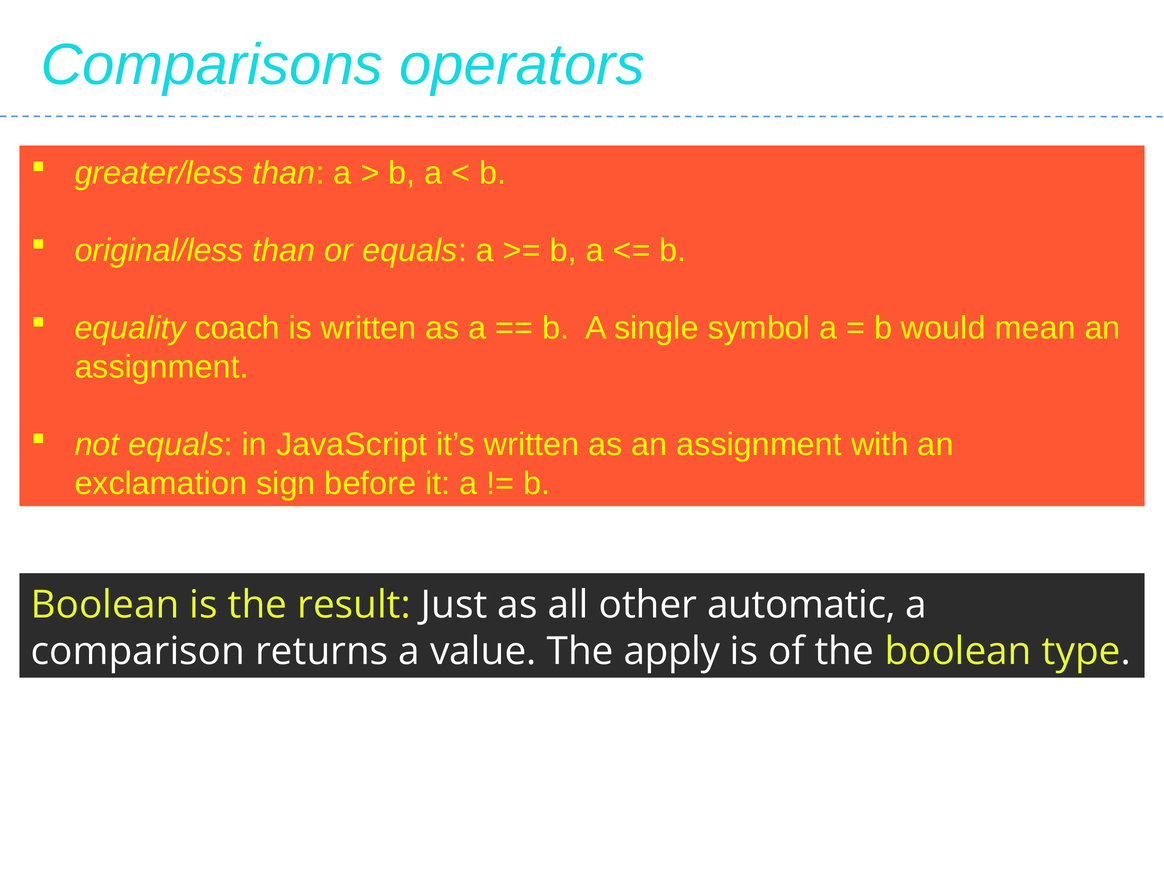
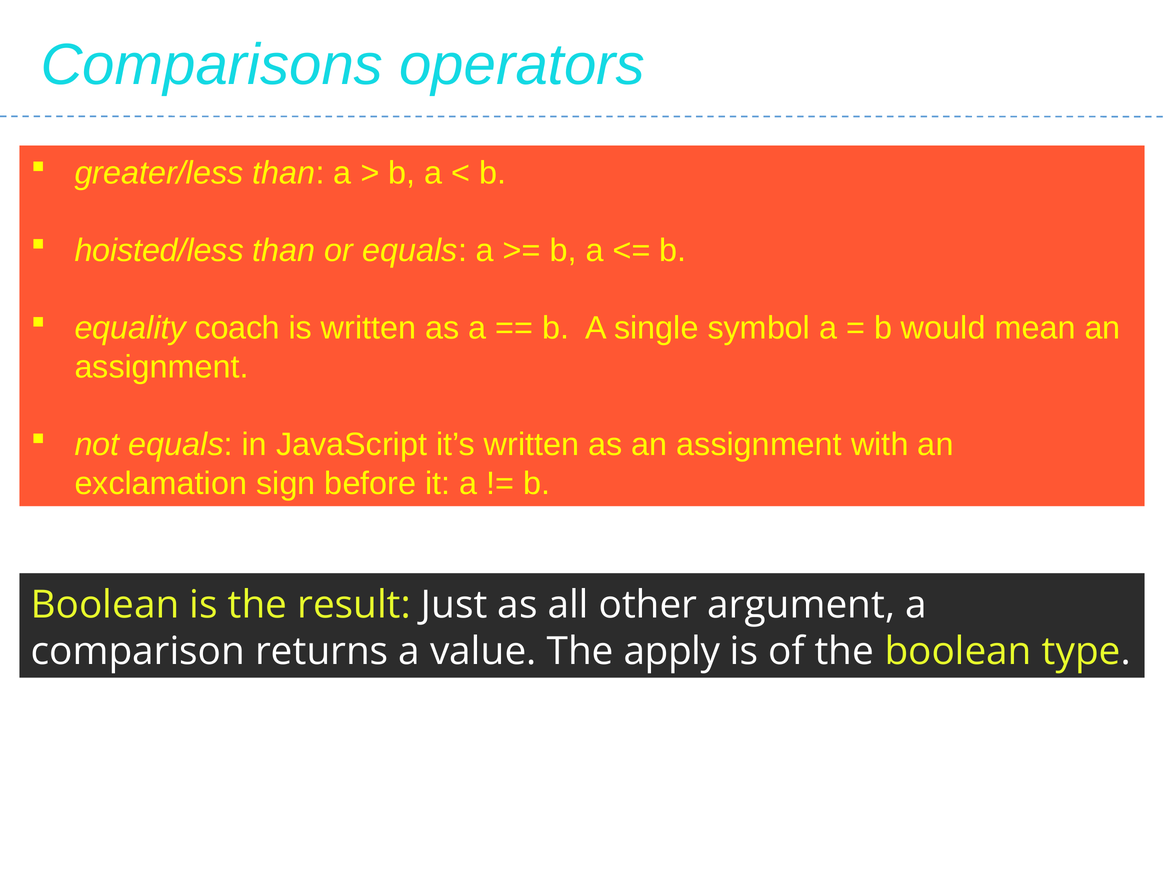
original/less: original/less -> hoisted/less (159, 251)
automatic: automatic -> argument (801, 605)
